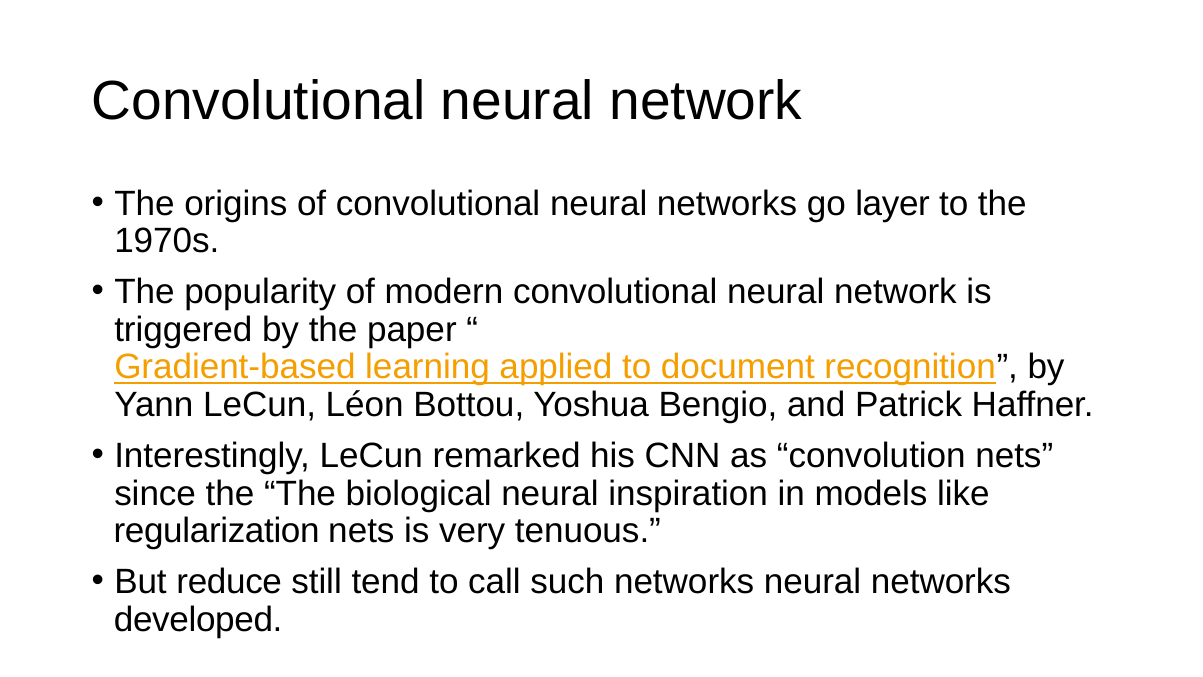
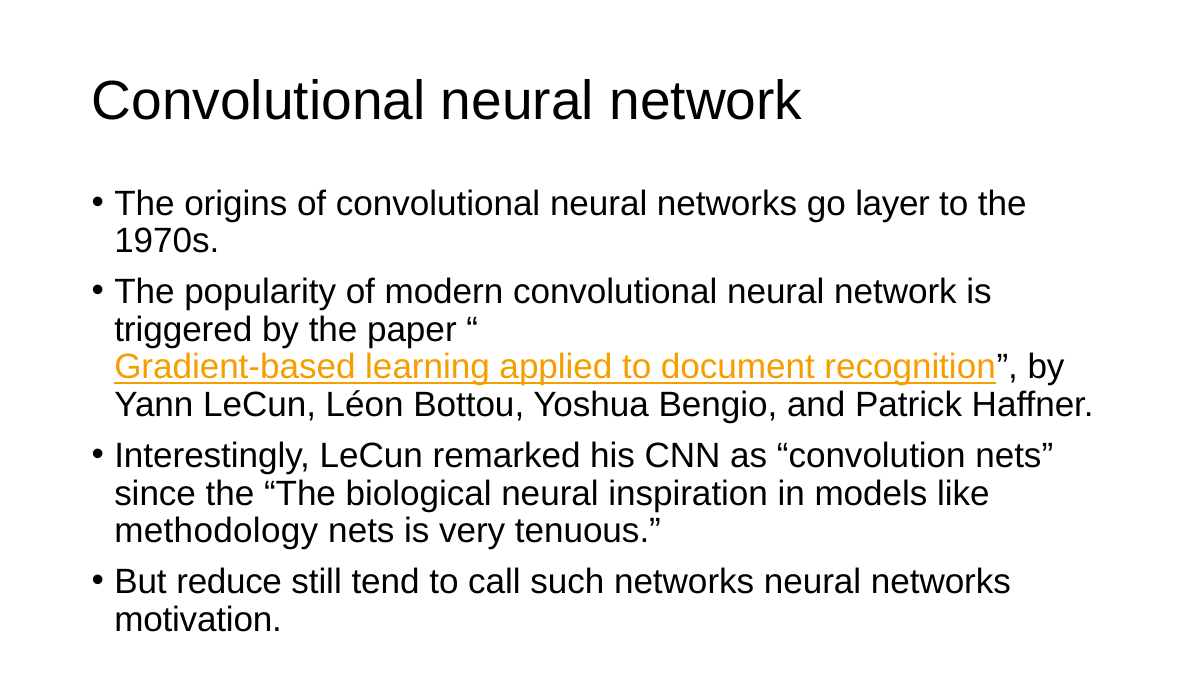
regularization: regularization -> methodology (216, 531)
developed: developed -> motivation (198, 619)
